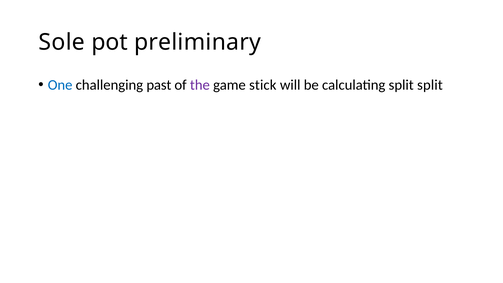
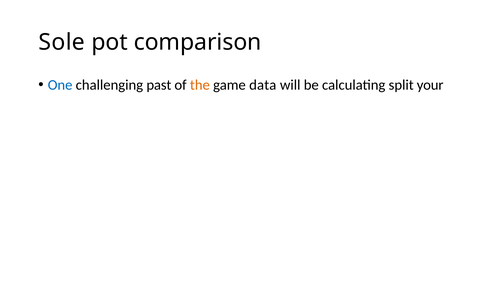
preliminary: preliminary -> comparison (198, 42)
the colour: purple -> orange (200, 85)
stick: stick -> data (263, 85)
split split: split -> your (430, 85)
